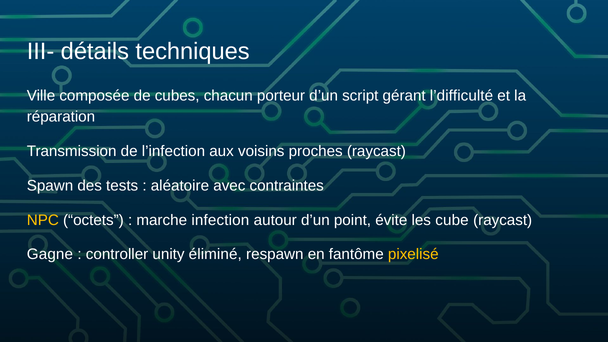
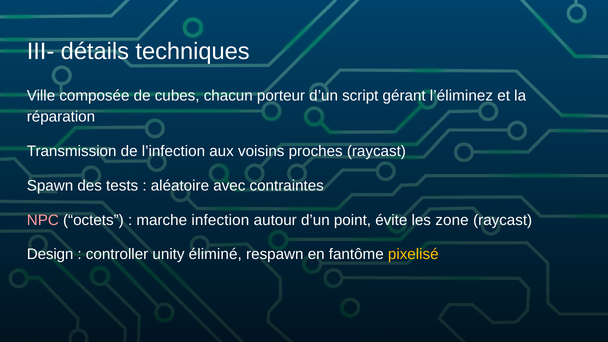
l’difficulté: l’difficulté -> l’éliminez (461, 96)
NPC colour: yellow -> pink (43, 220)
cube: cube -> zone (452, 220)
Gagne: Gagne -> Design (50, 254)
